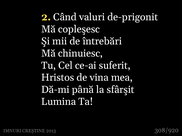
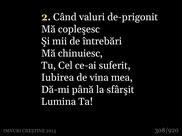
Hristos: Hristos -> Iubirea (58, 78)
